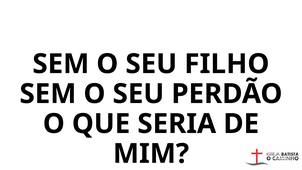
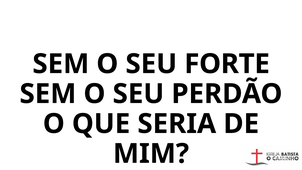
FILHO: FILHO -> FORTE (227, 64)
